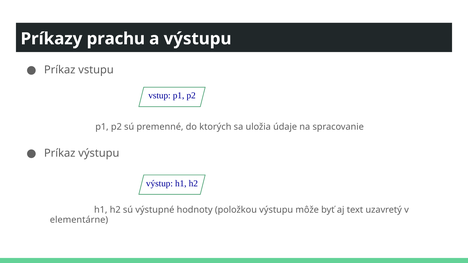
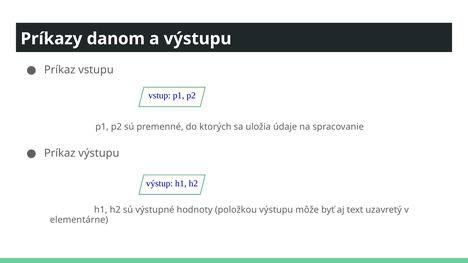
prachu: prachu -> danom (116, 39)
